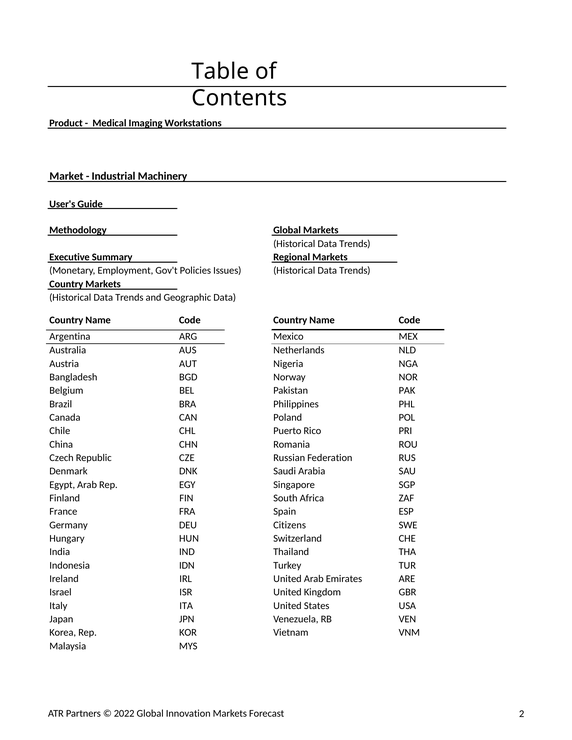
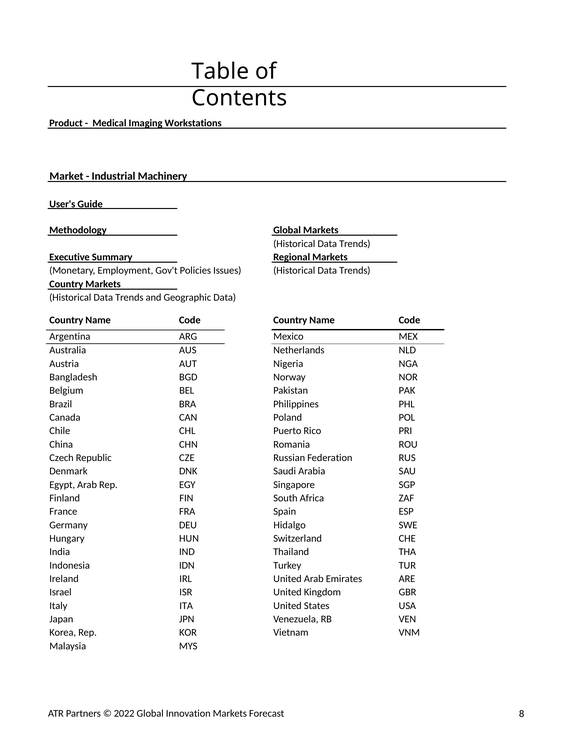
Citizens: Citizens -> Hidalgo (290, 525)
2: 2 -> 8 (522, 714)
